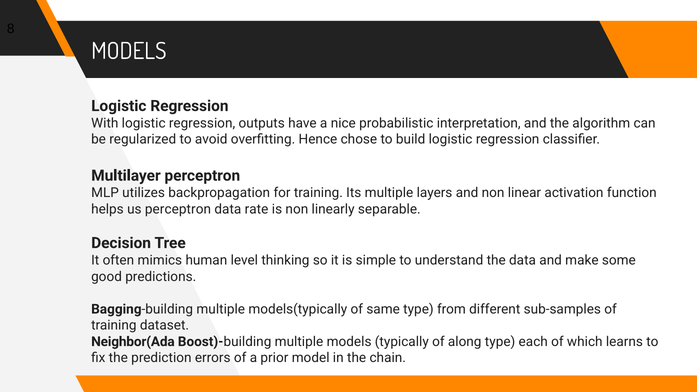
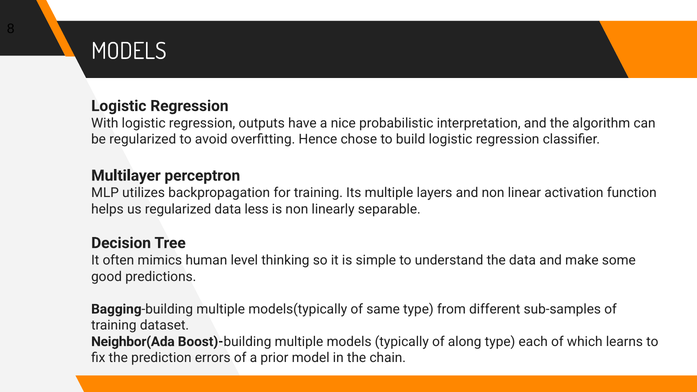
us perceptron: perceptron -> regularized (178, 209)
rate: rate -> less (257, 209)
